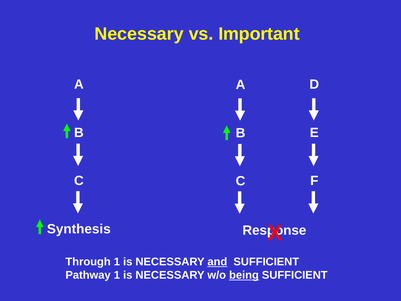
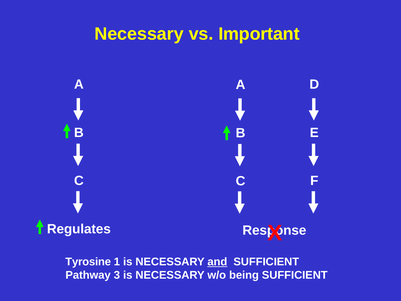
Synthesis: Synthesis -> Regulates (79, 229)
Through: Through -> Tyrosine (88, 262)
Pathway 1: 1 -> 3 (117, 275)
being underline: present -> none (244, 275)
